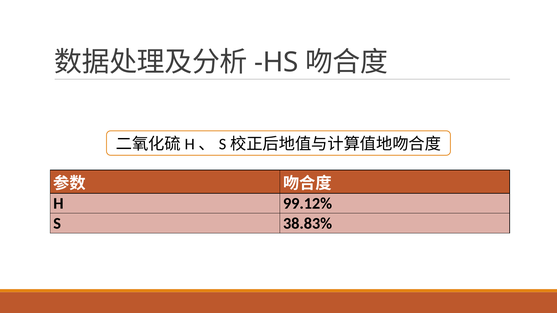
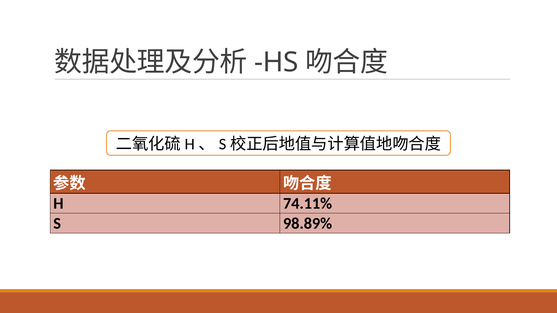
99.12%: 99.12% -> 74.11% (308, 204)
38.83%: 38.83% -> 98.89% (308, 224)
